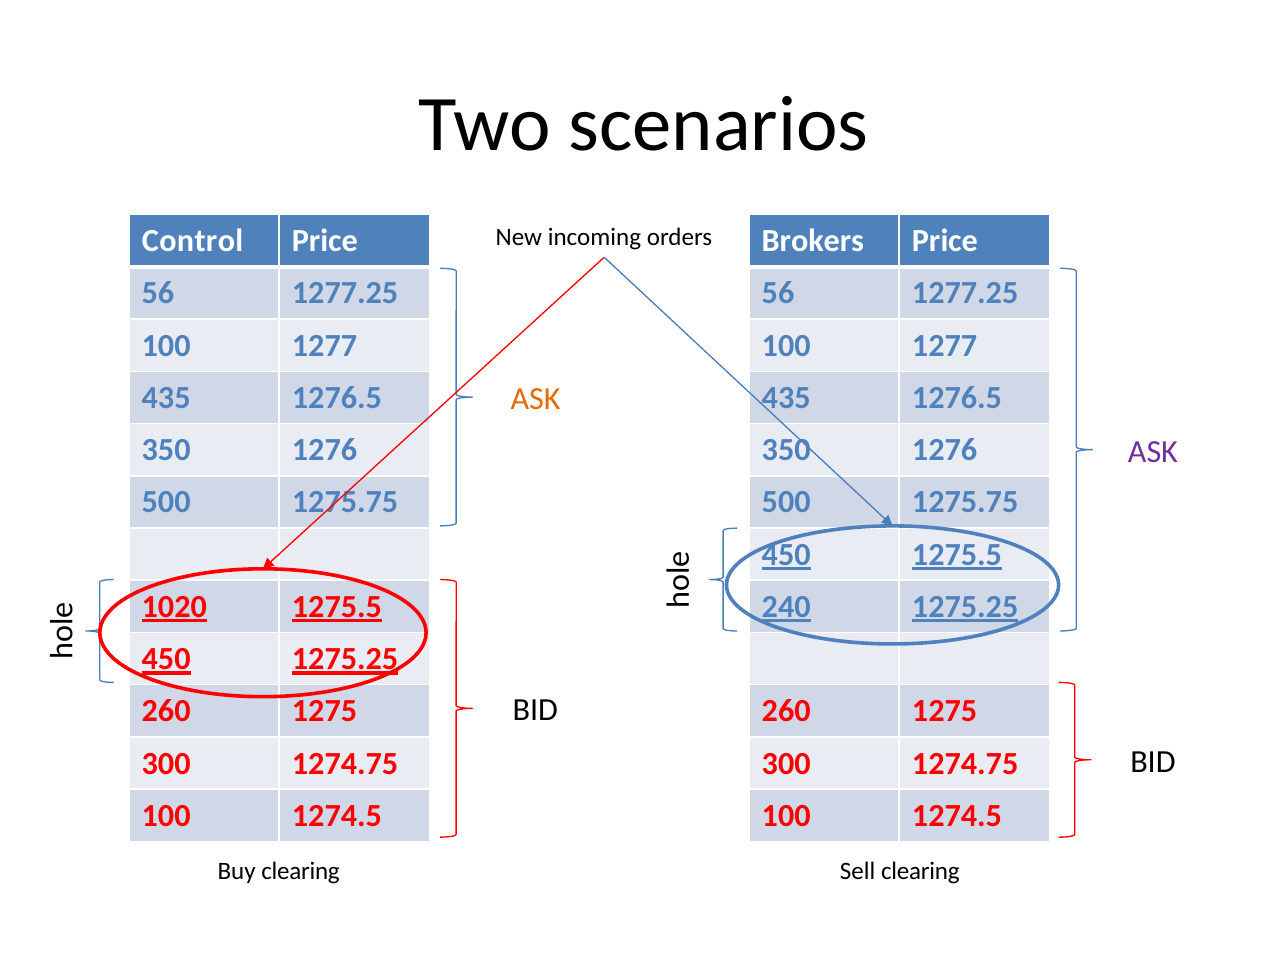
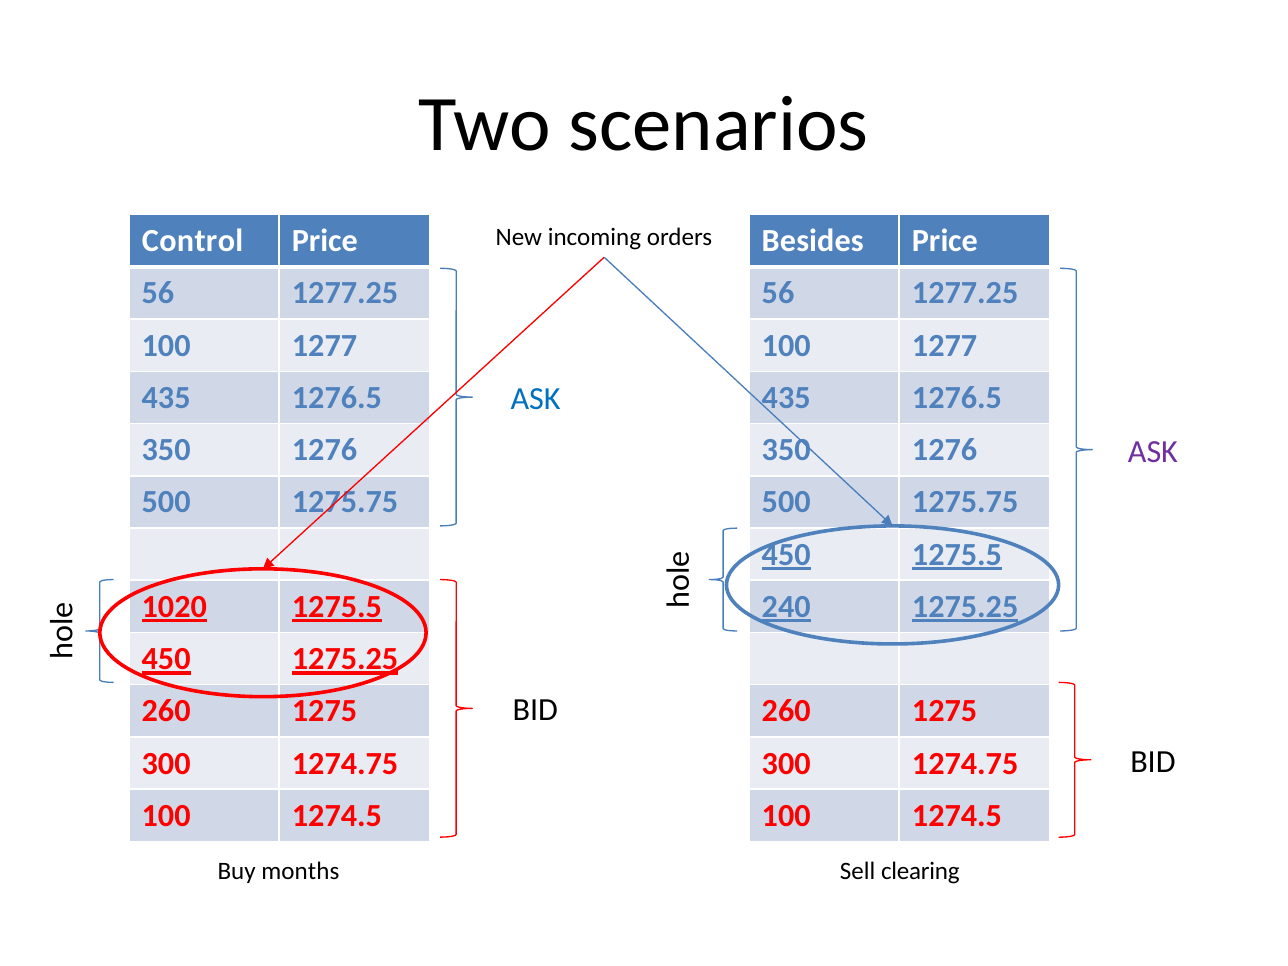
Brokers: Brokers -> Besides (813, 241)
ASK colour: orange -> blue (536, 399)
Buy clearing: clearing -> months (300, 871)
